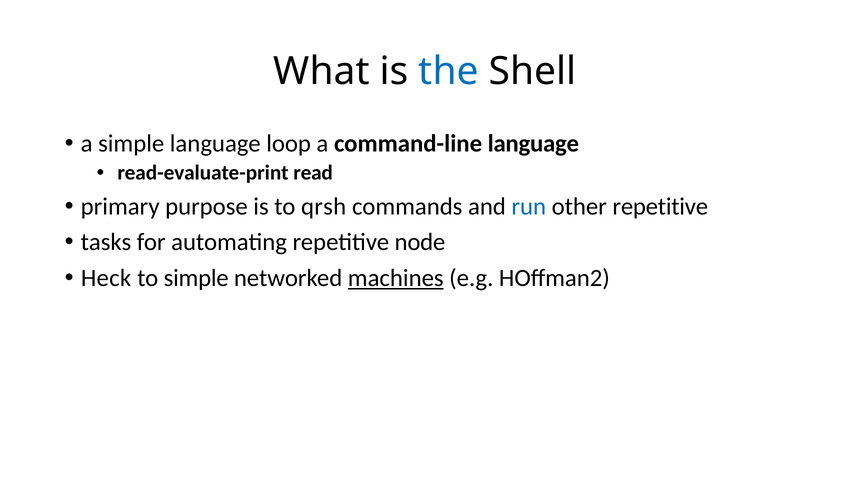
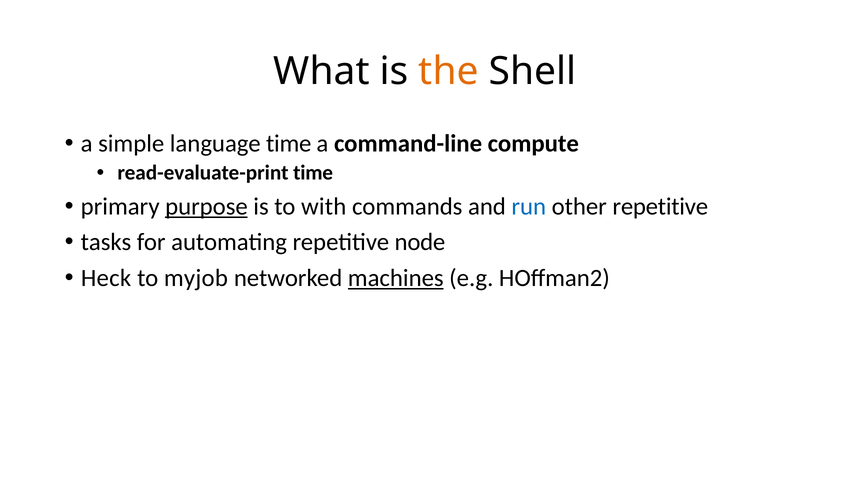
the colour: blue -> orange (448, 71)
language loop: loop -> time (289, 144)
command-line language: language -> compute (533, 144)
read-evaluate-print read: read -> time (313, 173)
purpose underline: none -> present (206, 207)
qrsh: qrsh -> with (324, 207)
to simple: simple -> myjob (196, 278)
